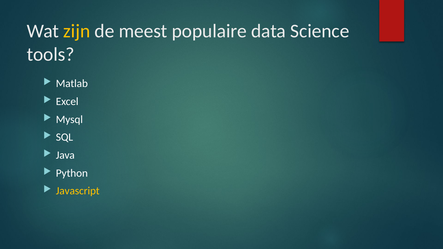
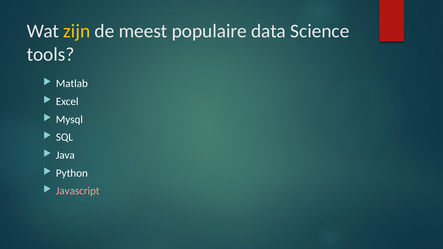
Javascript colour: yellow -> pink (78, 191)
